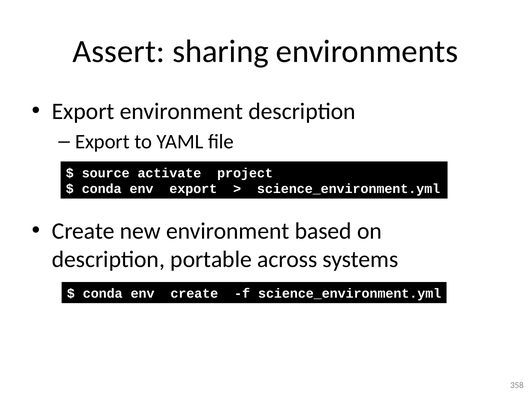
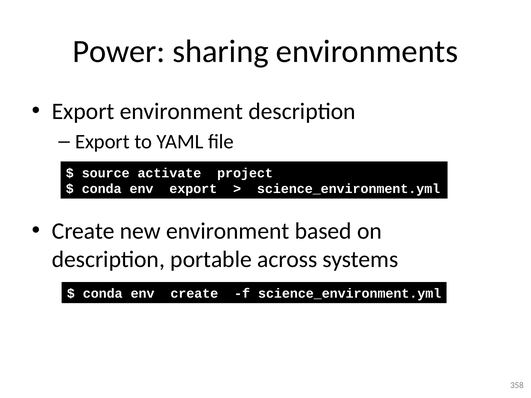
Assert: Assert -> Power (119, 51)
